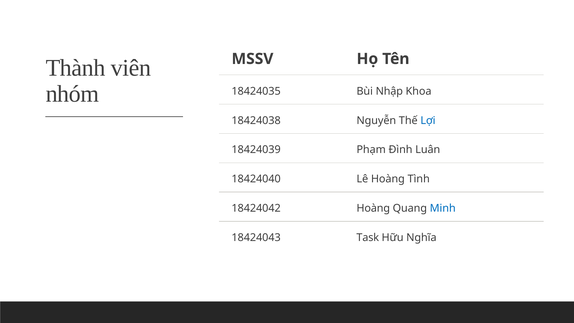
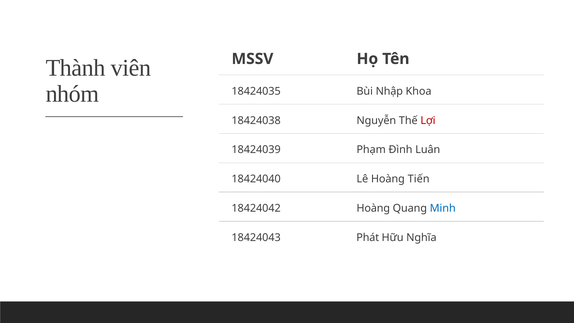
Lợi colour: blue -> red (428, 120)
Tình: Tình -> Tiến (419, 179)
Task: Task -> Phát (368, 238)
